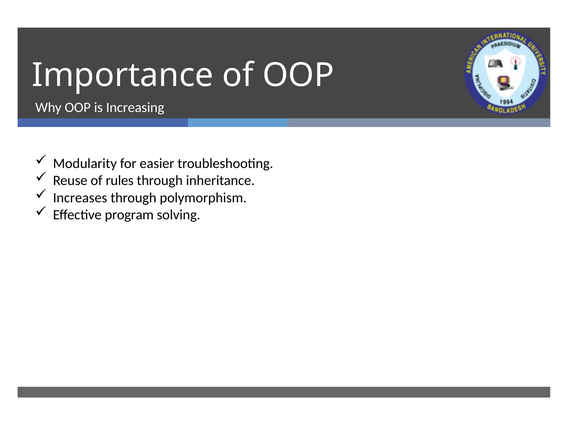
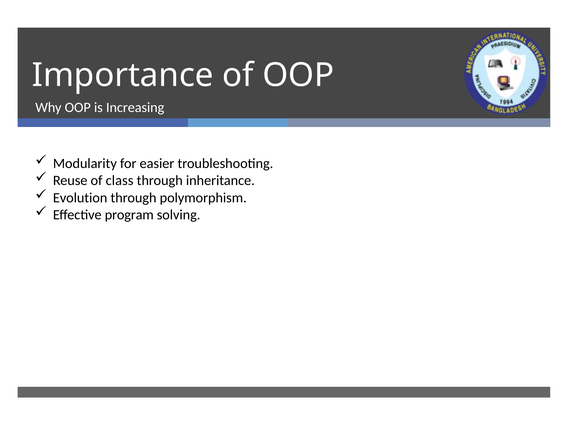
rules: rules -> class (120, 181)
Increases: Increases -> Evolution (80, 198)
